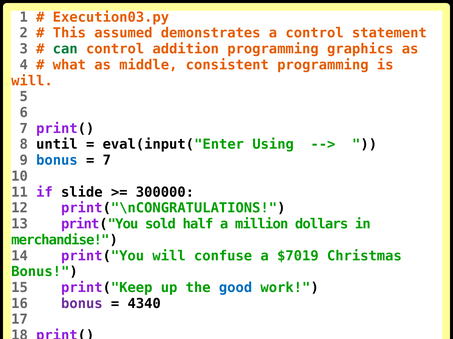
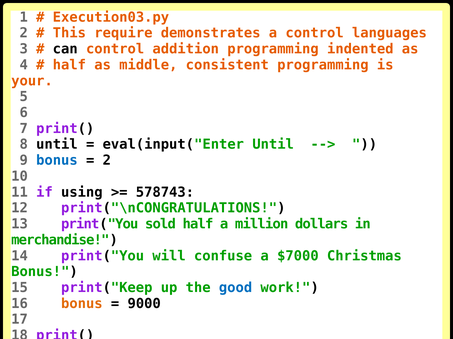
assumed: assumed -> require (123, 33)
statement: statement -> languages (389, 33)
can colour: green -> black (65, 49)
graphics: graphics -> indented (360, 49)
what: what -> half (69, 65)
will: will -> your (32, 81)
eval(input("Enter Using: Using -> Until (273, 145)
7: 7 -> 2 (107, 161)
slide: slide -> using (82, 193)
300000: 300000 -> 578743 (165, 193)
$7019: $7019 -> $7000 (298, 256)
bonus colour: purple -> orange (82, 304)
4340: 4340 -> 9000 (144, 304)
